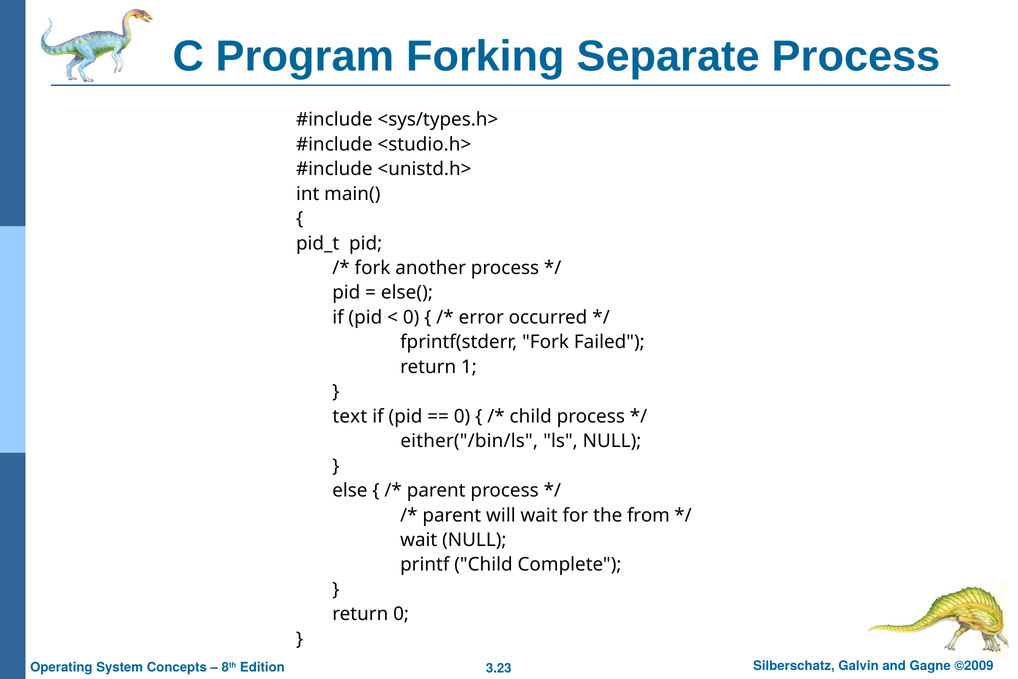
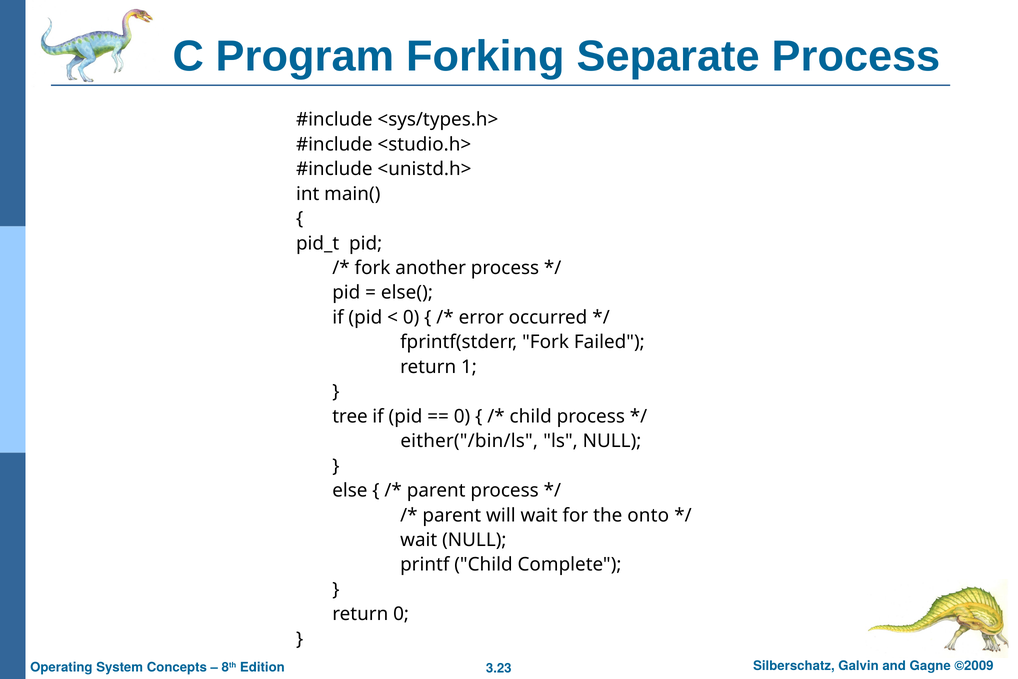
text: text -> tree (350, 416)
from: from -> onto (648, 515)
